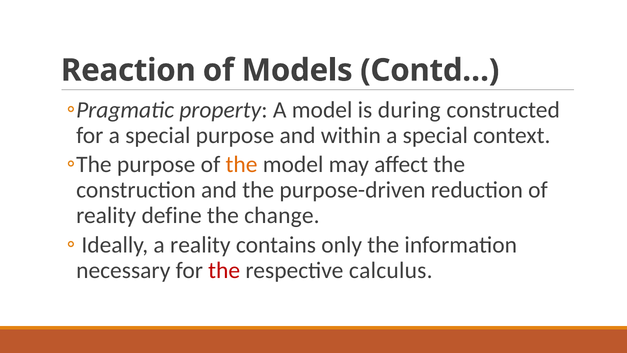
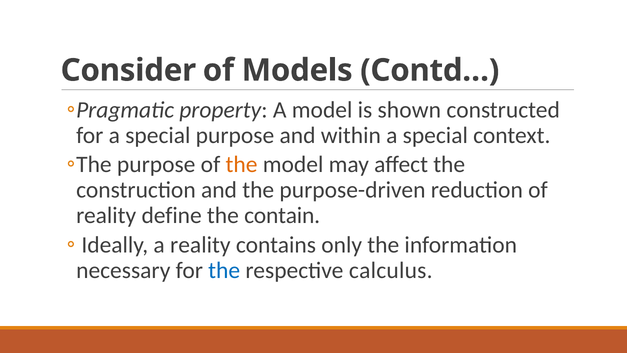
Reaction: Reaction -> Consider (128, 70)
during: during -> shown (409, 110)
change: change -> contain (282, 215)
the colour: red -> blue (224, 270)
